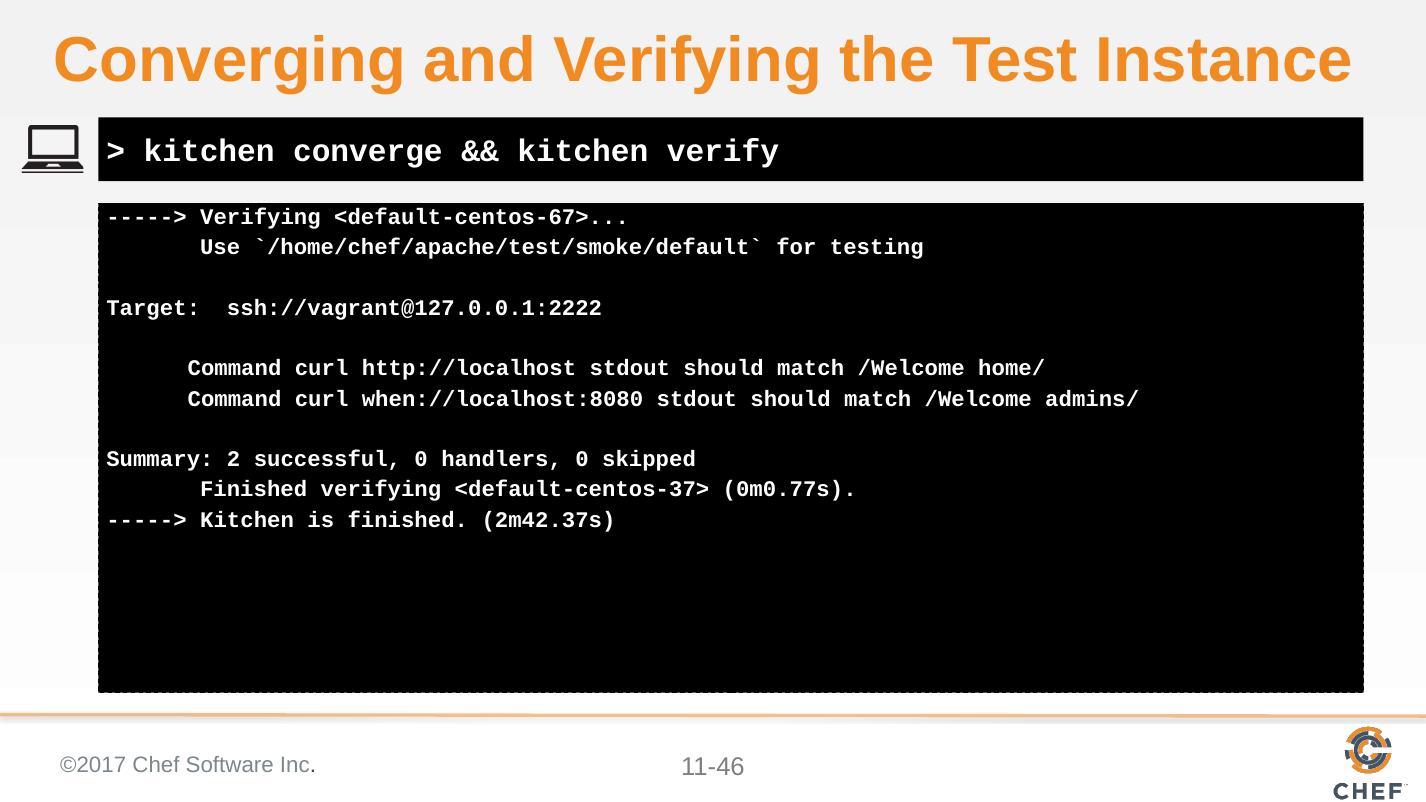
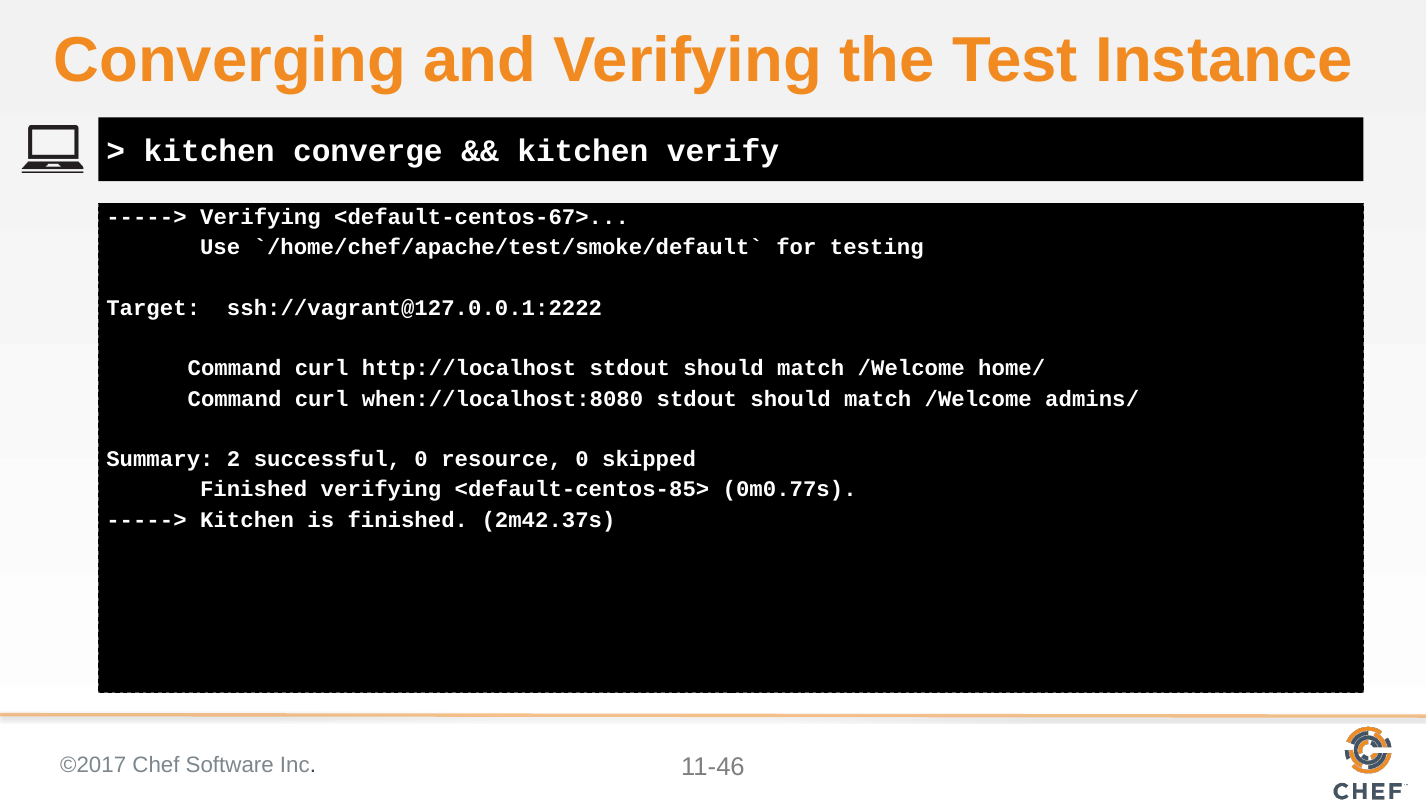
handlers: handlers -> resource (502, 459)
<default-centos-37>: <default-centos-37> -> <default-centos-85> (582, 490)
